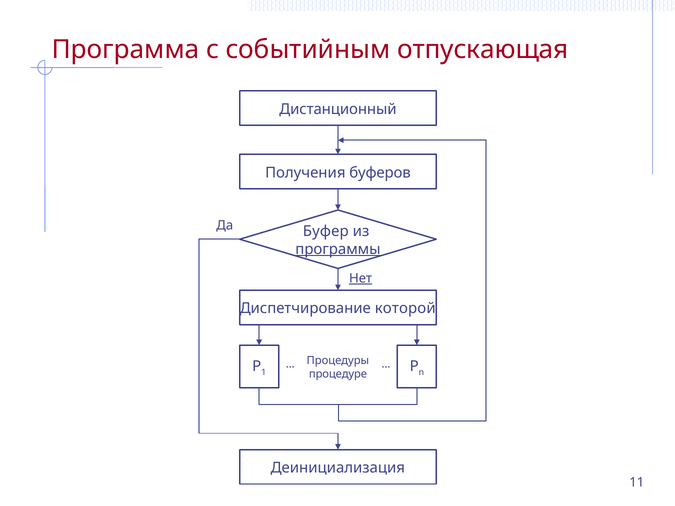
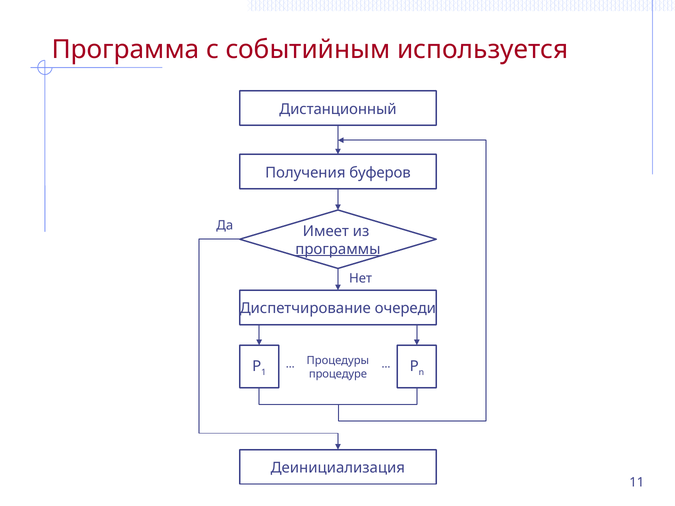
отпускающая: отпускающая -> используется (483, 50)
Буфер: Буфер -> Имеет (326, 231)
Нет underline: present -> none (361, 278)
которой: которой -> очереди (405, 309)
